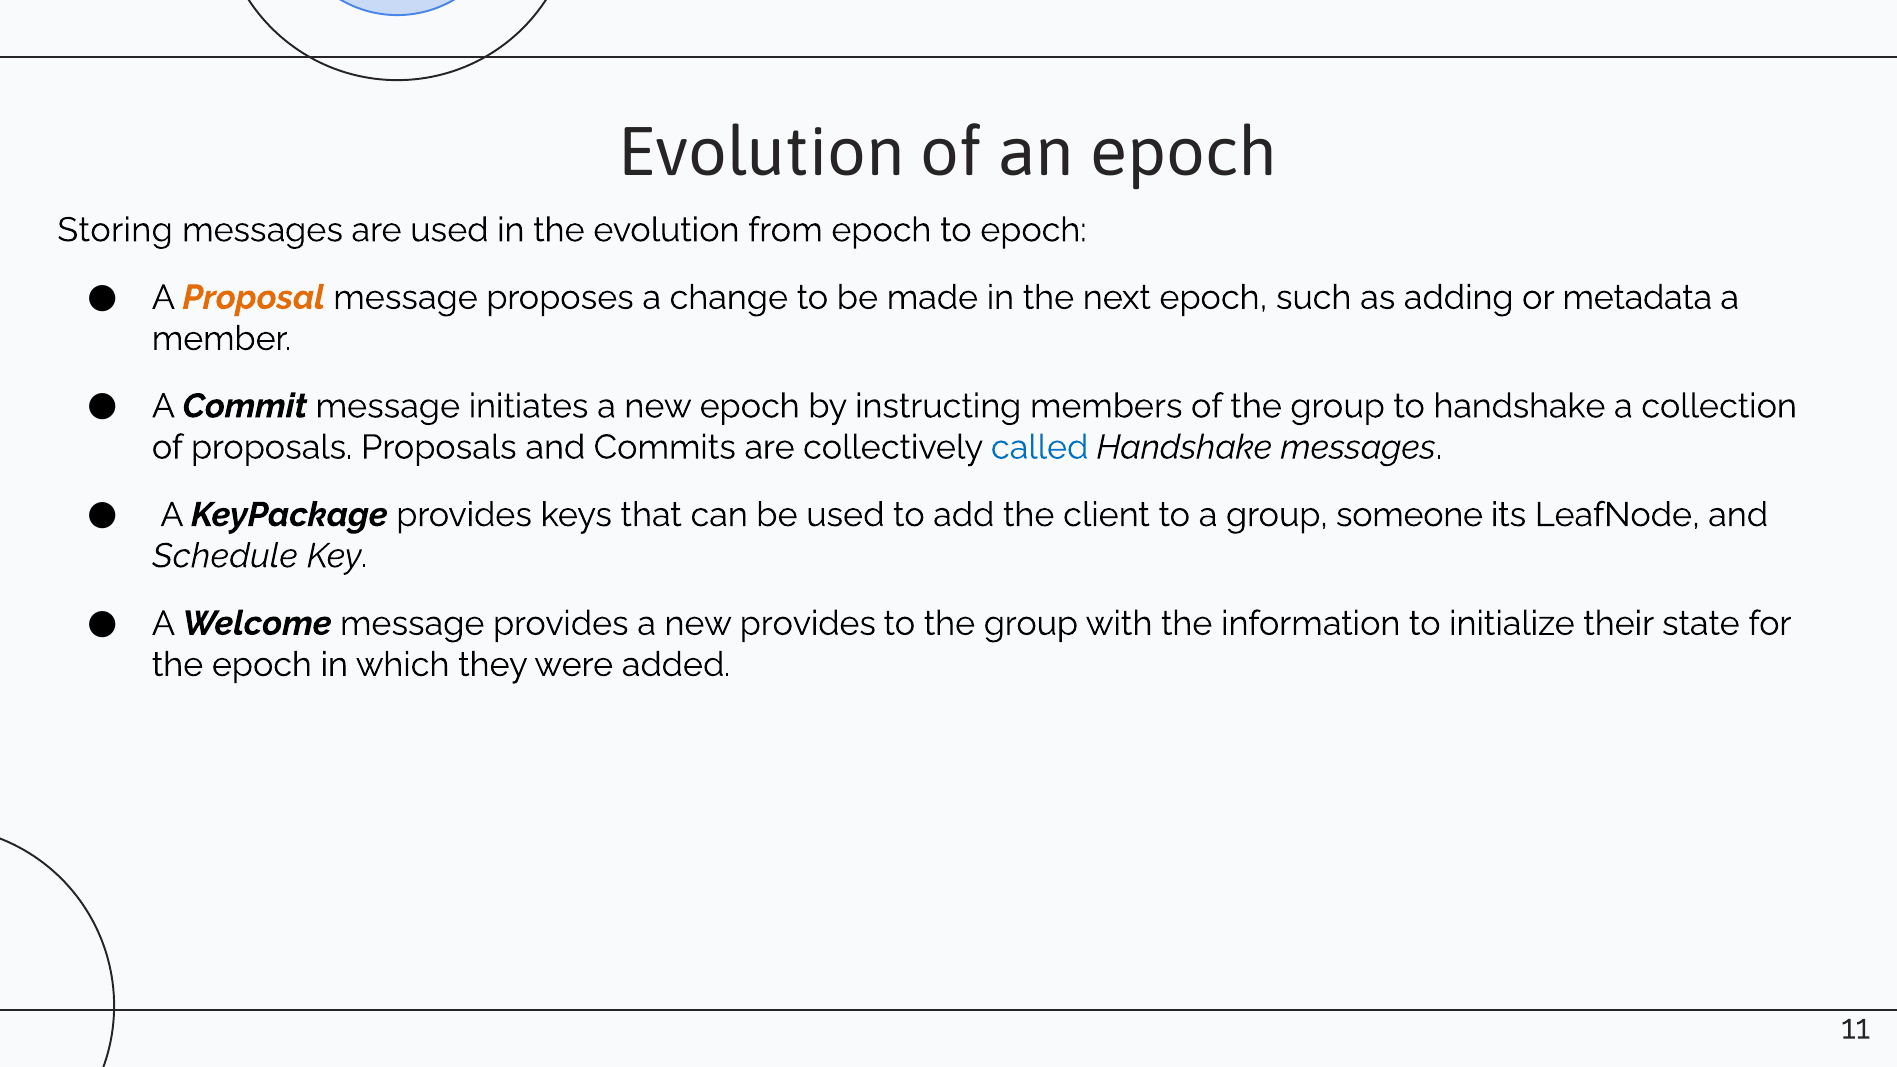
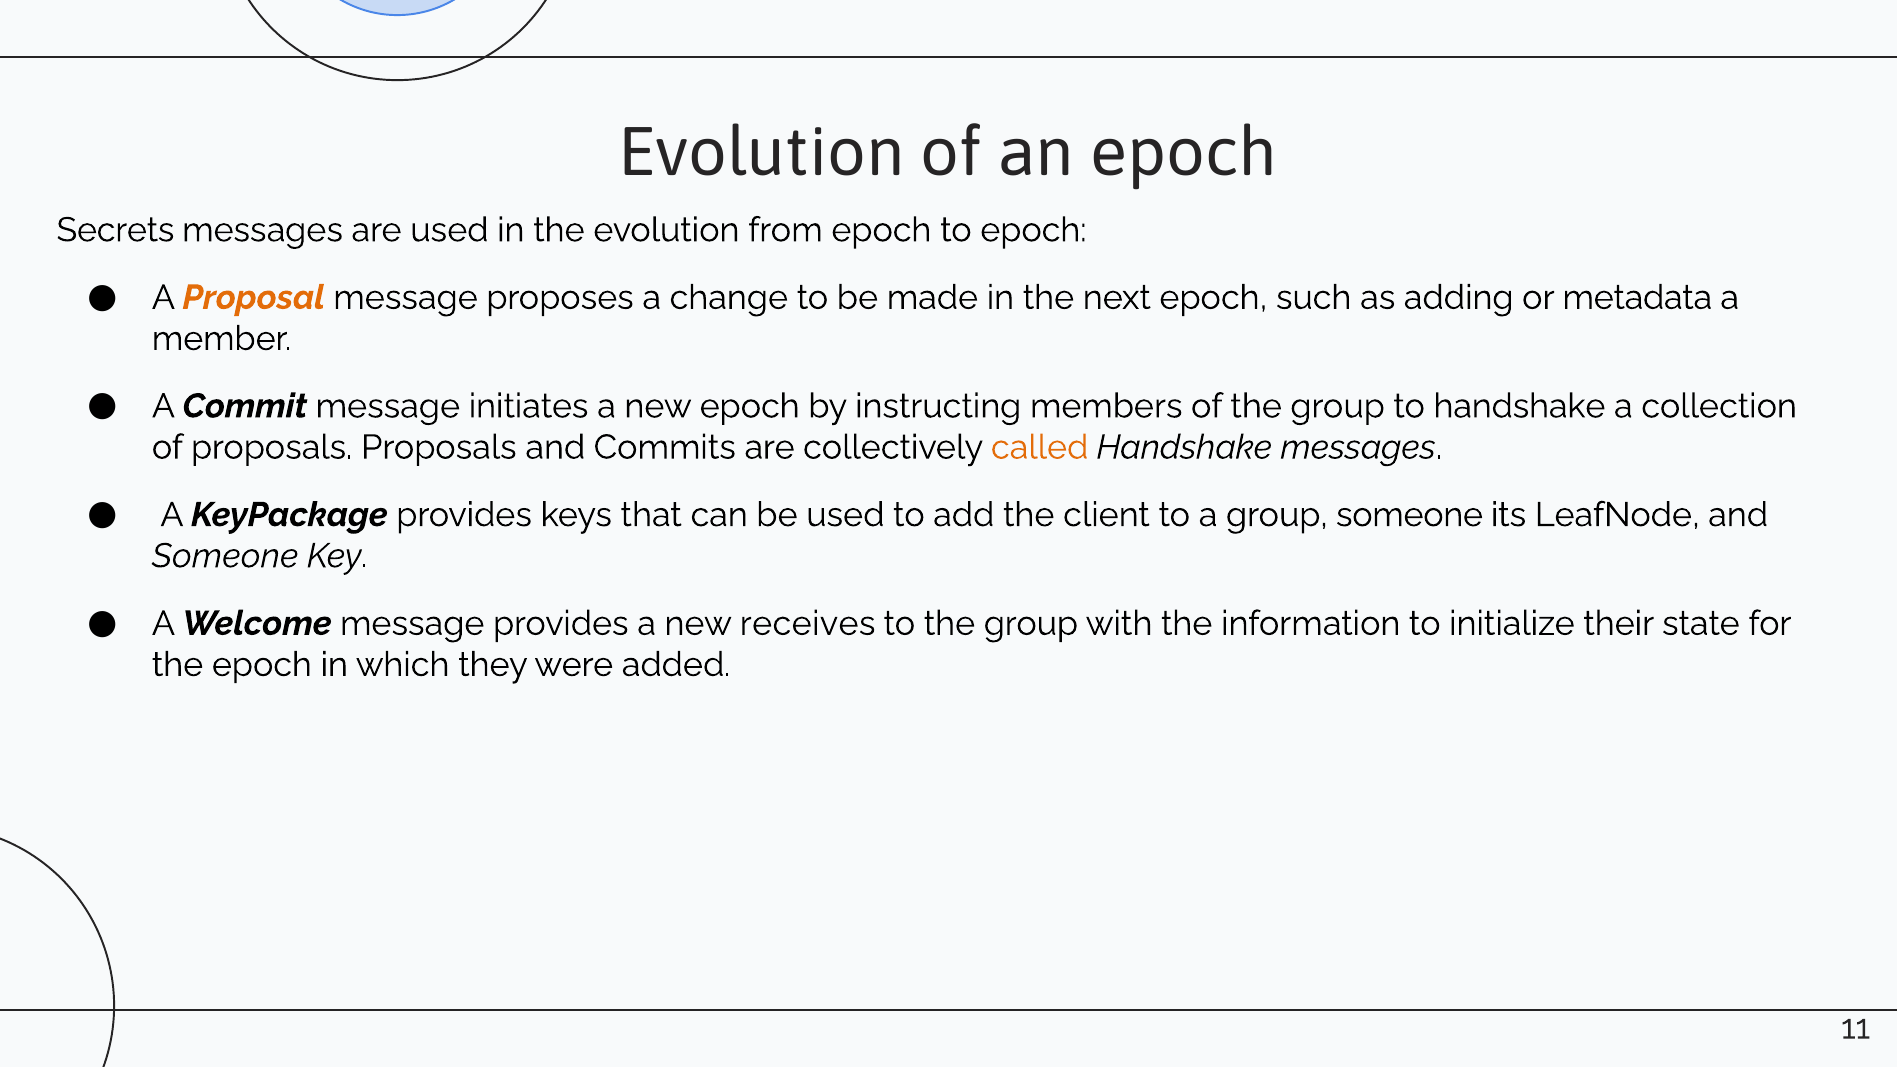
Storing: Storing -> Secrets (115, 230)
called colour: blue -> orange (1040, 447)
Schedule: Schedule -> Someone (225, 556)
new provides: provides -> receives (808, 624)
